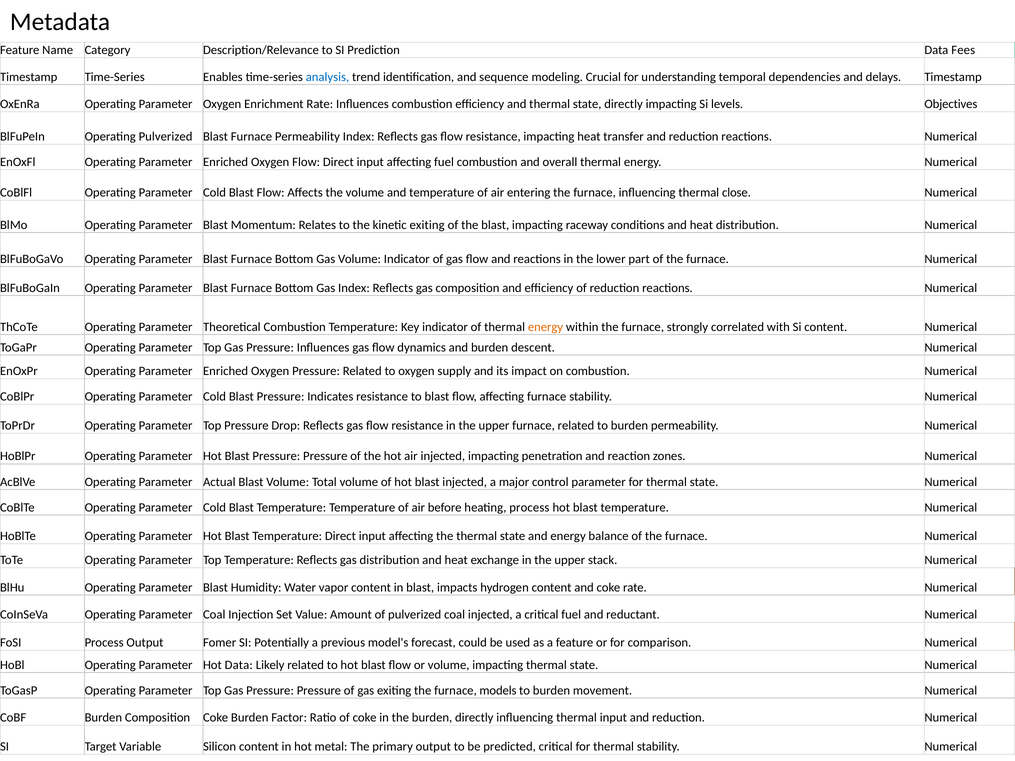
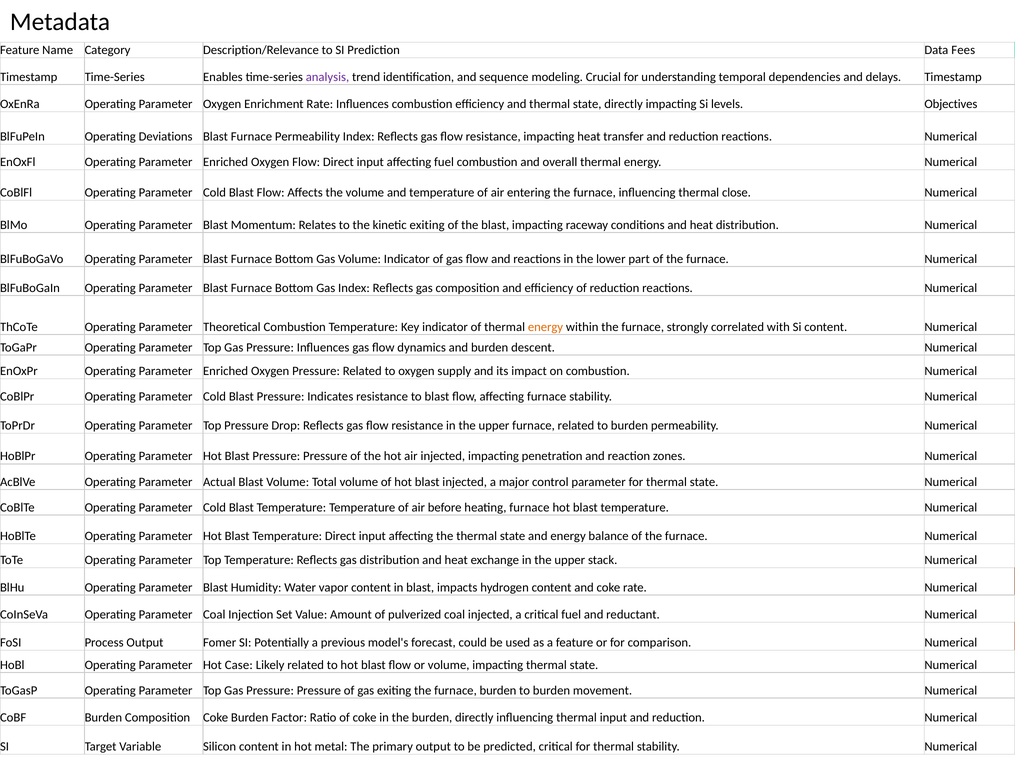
analysis colour: blue -> purple (327, 77)
Operating Pulverized: Pulverized -> Deviations (166, 137)
heating process: process -> furnace (529, 508)
Hot Data: Data -> Case (239, 665)
furnace models: models -> burden (498, 691)
